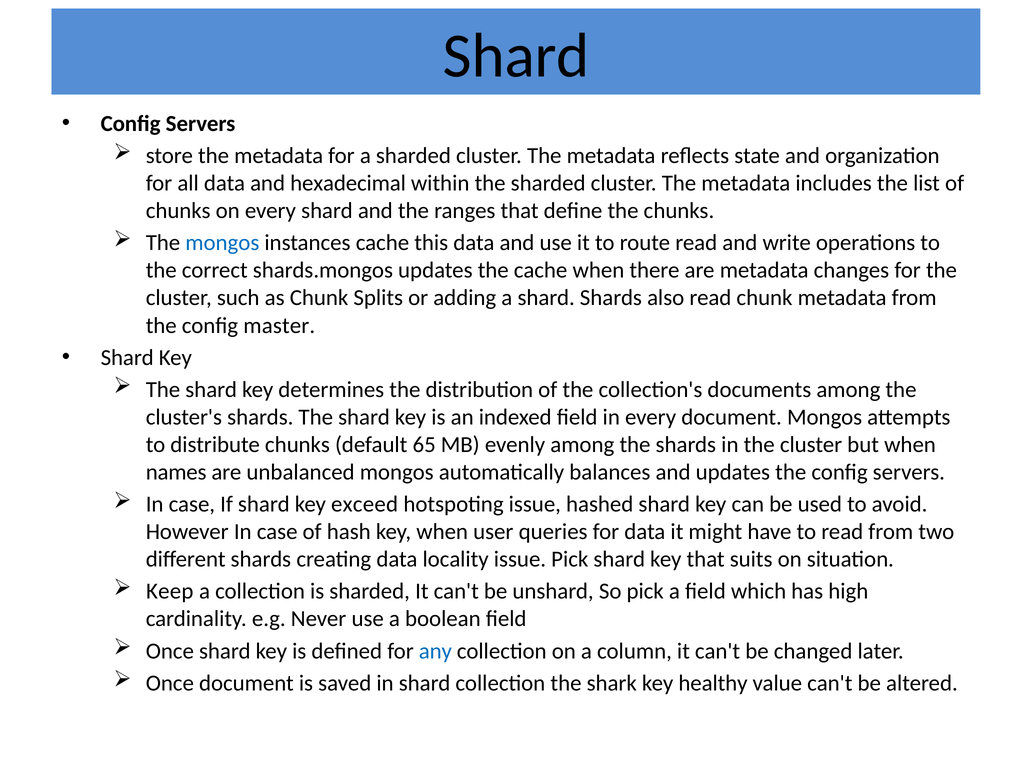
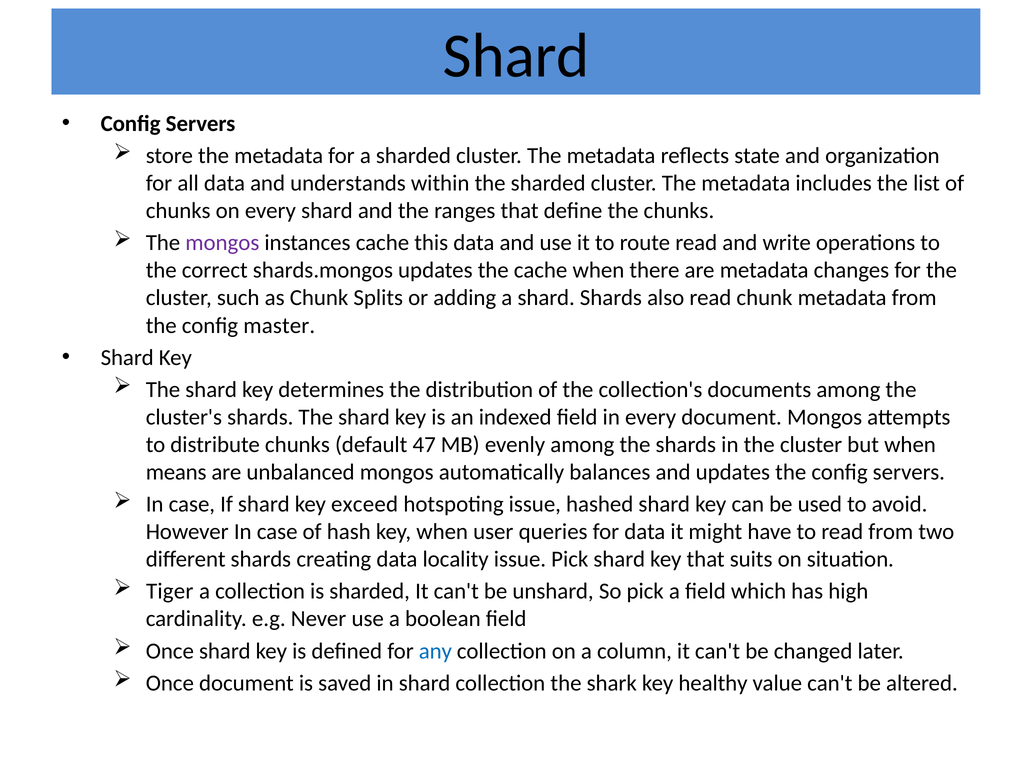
hexadecimal: hexadecimal -> understands (348, 183)
mongos colour: blue -> purple (222, 243)
65: 65 -> 47 (424, 445)
names: names -> means (176, 472)
Keep: Keep -> Tiger (170, 591)
